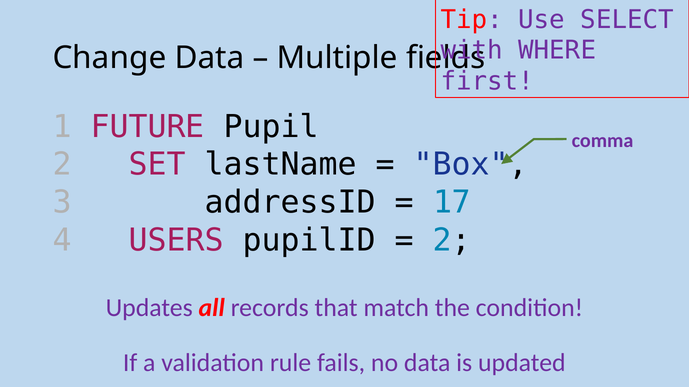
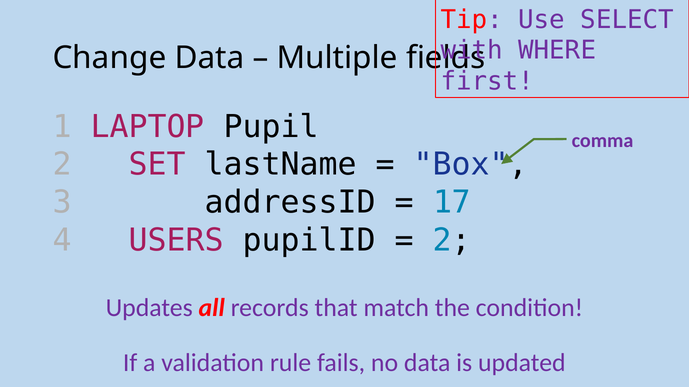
FUTURE: FUTURE -> LAPTOP (148, 127)
